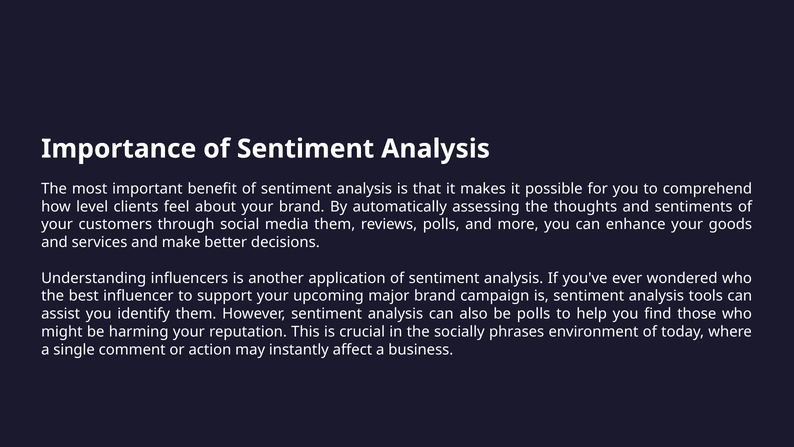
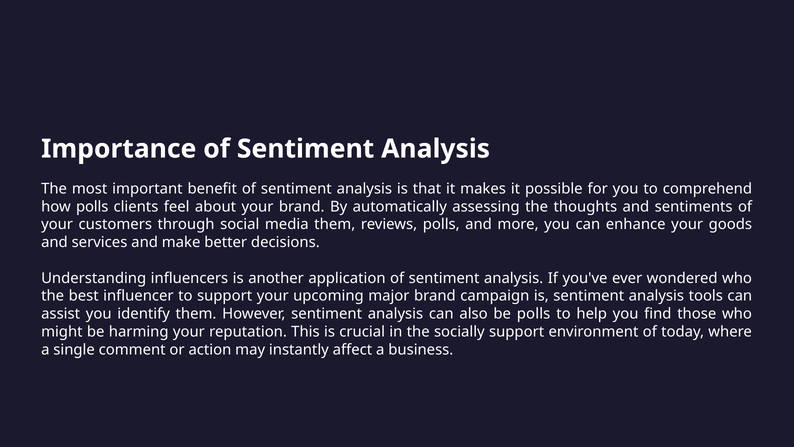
how level: level -> polls (92, 206)
socially phrases: phrases -> support (517, 332)
